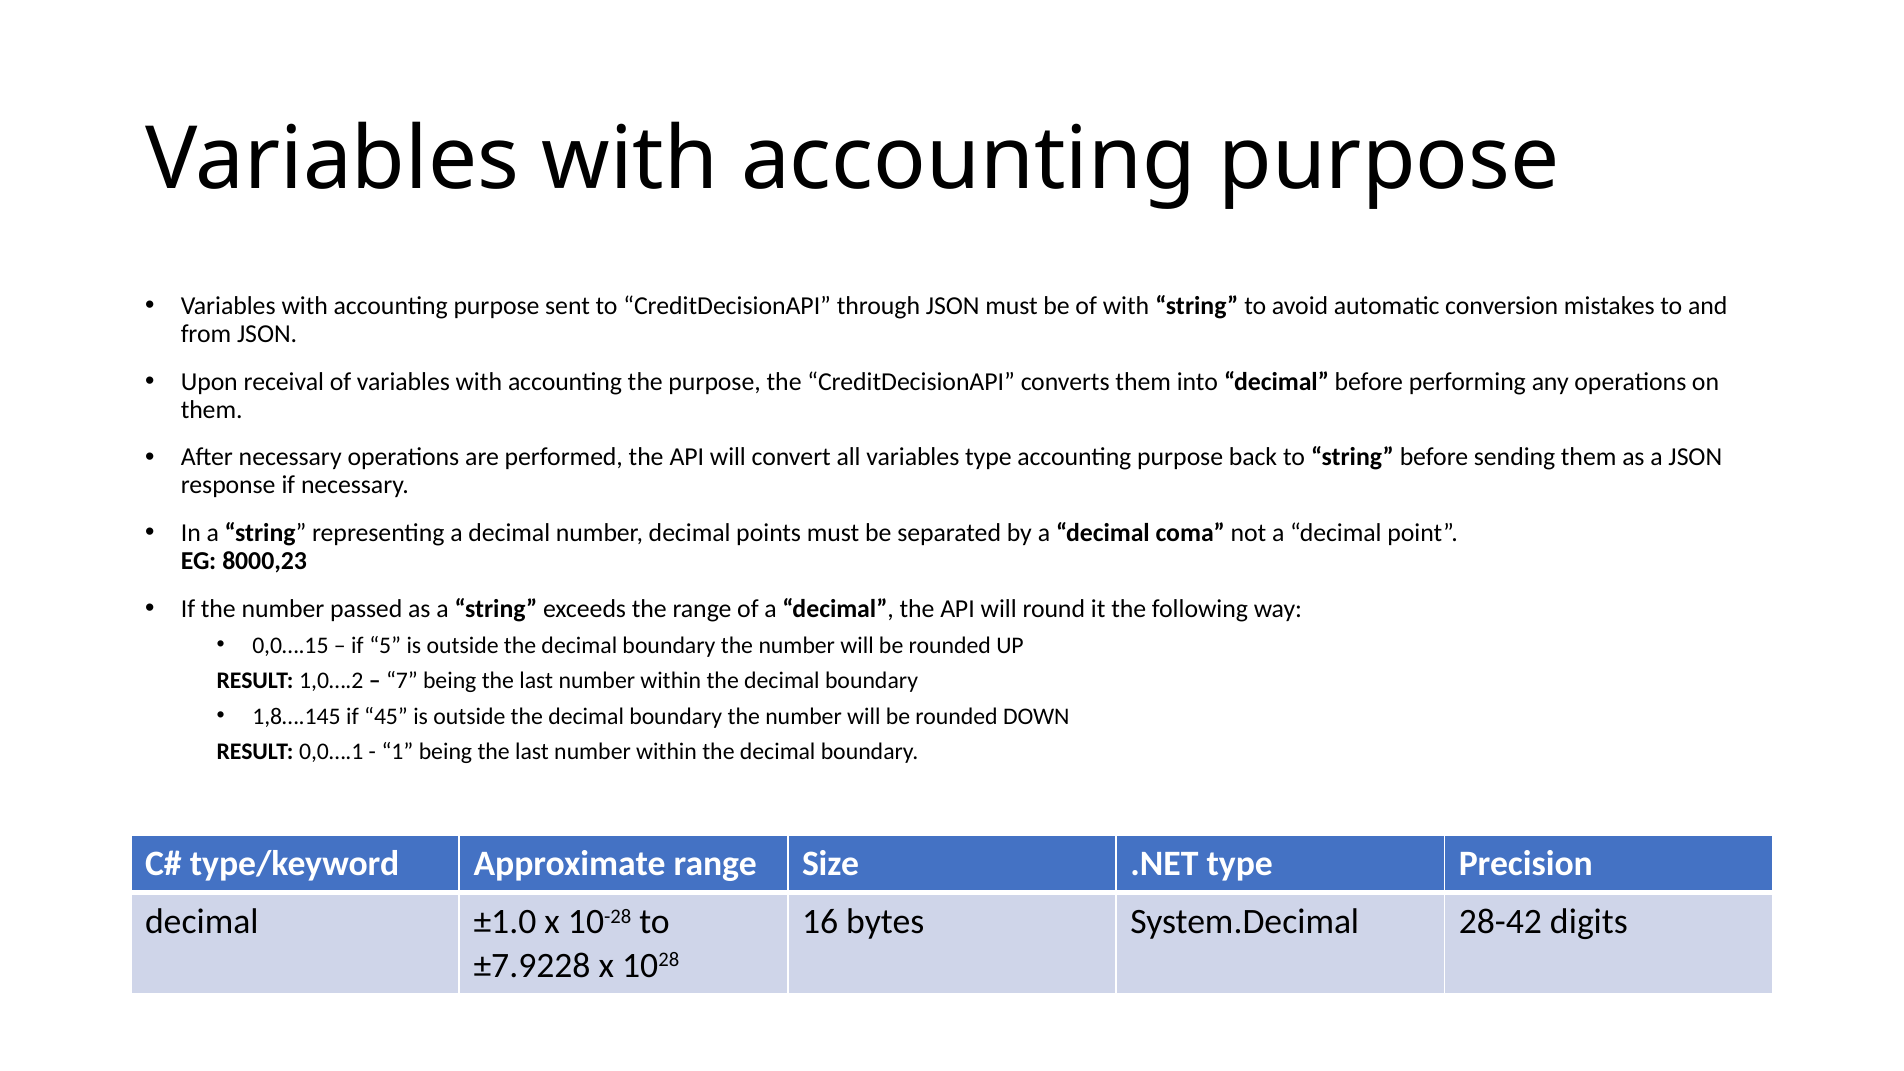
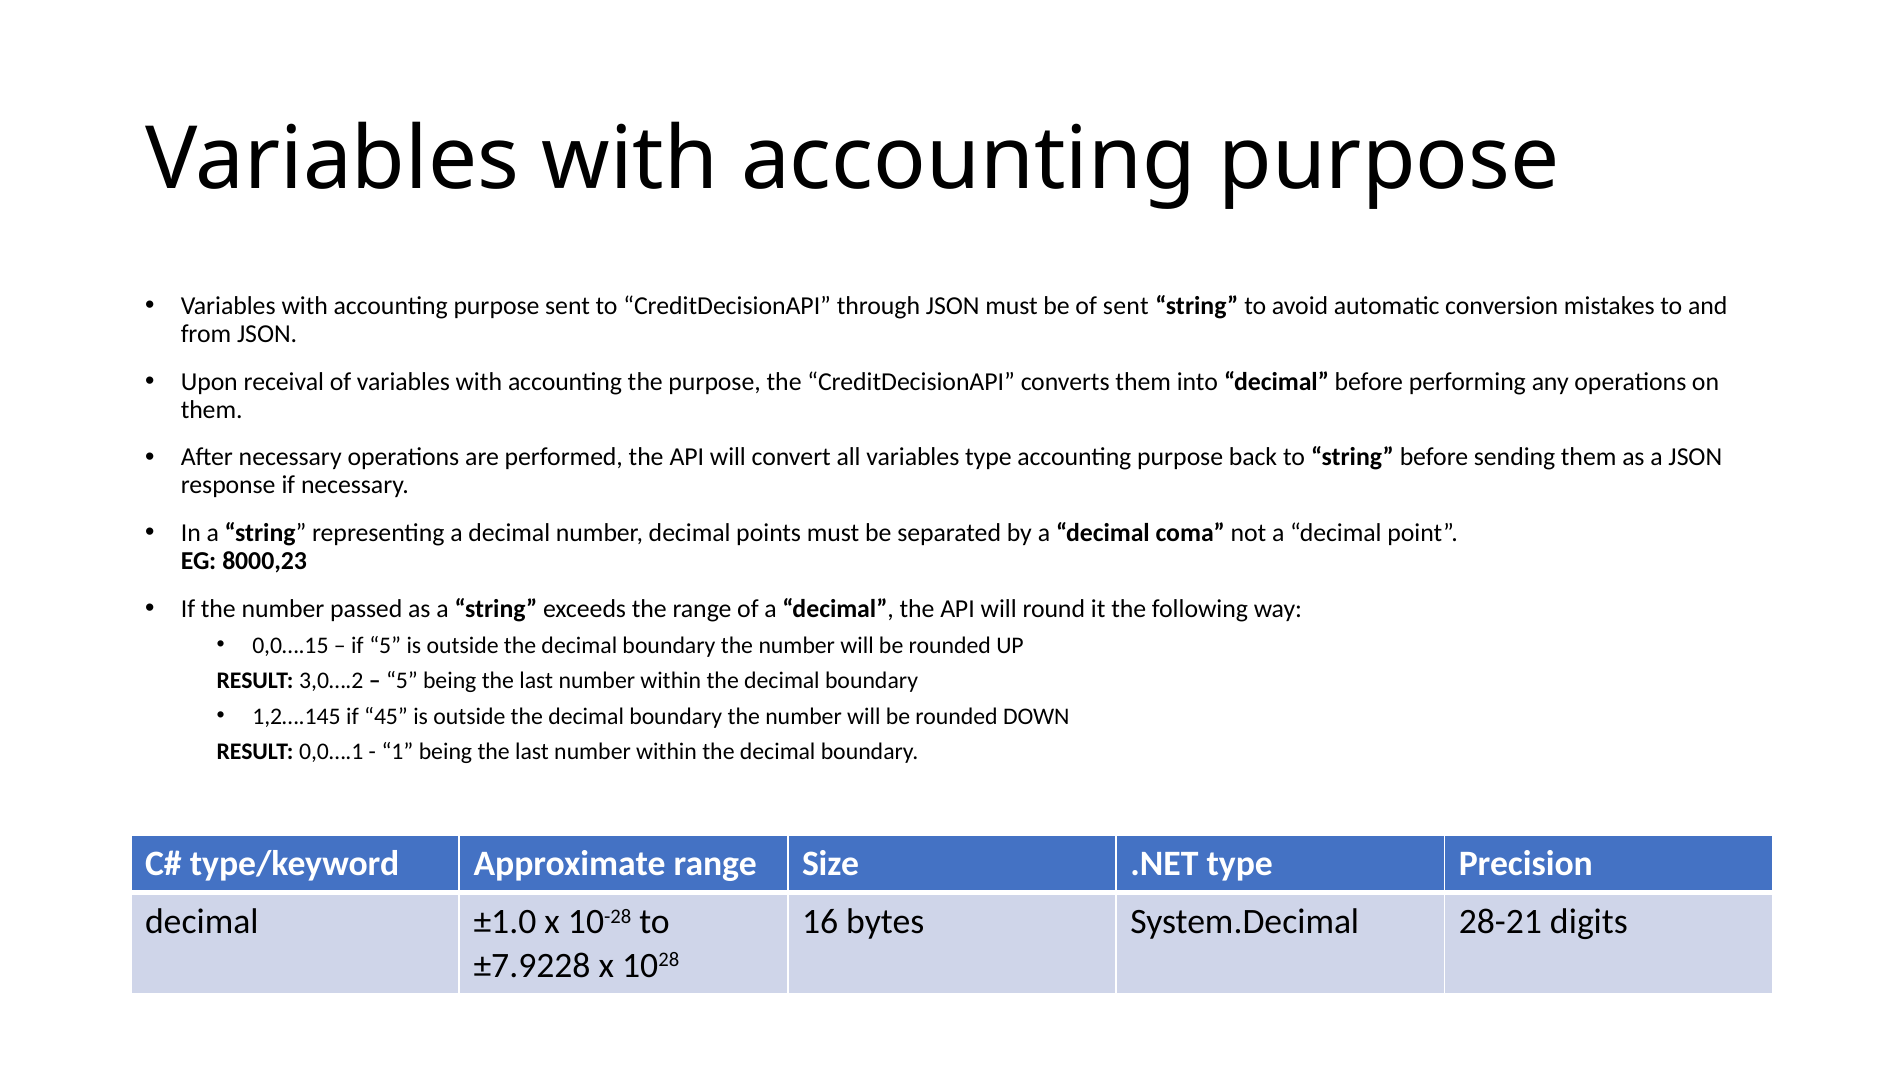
of with: with -> sent (1126, 306)
1,0….2: 1,0….2 -> 3,0….2 (331, 681)
7: 7 -> 5 (402, 681)
1,8….145: 1,8….145 -> 1,2….145 (296, 716)
28-42: 28-42 -> 28-21 (1500, 922)
